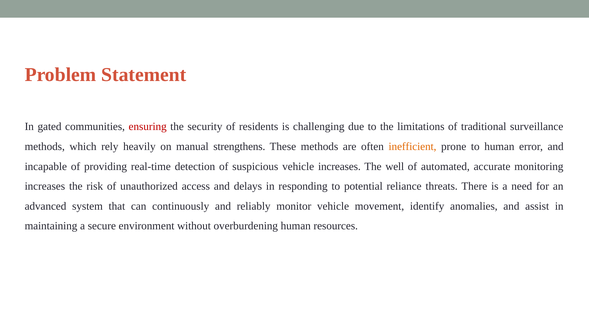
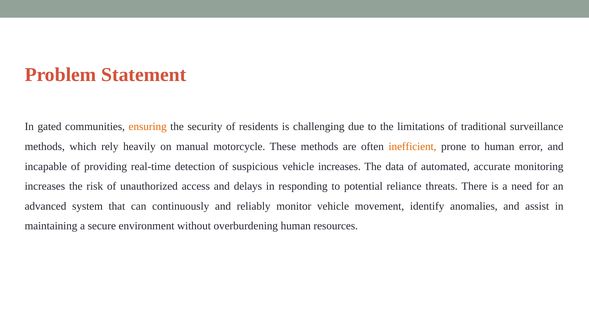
ensuring colour: red -> orange (148, 127)
strengthens: strengthens -> motorcycle (239, 147)
well: well -> data (395, 167)
